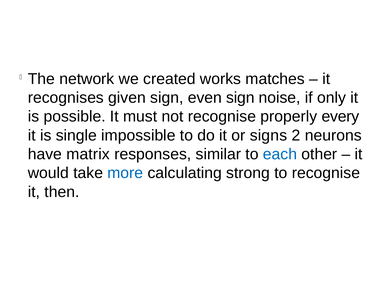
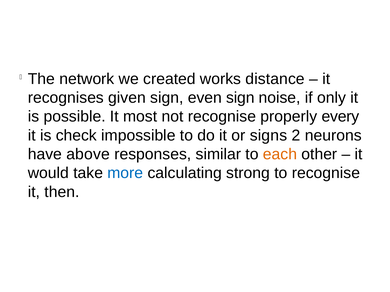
matches: matches -> distance (275, 79)
must: must -> most (140, 117)
single: single -> check (76, 136)
matrix: matrix -> above (88, 154)
each colour: blue -> orange (280, 154)
